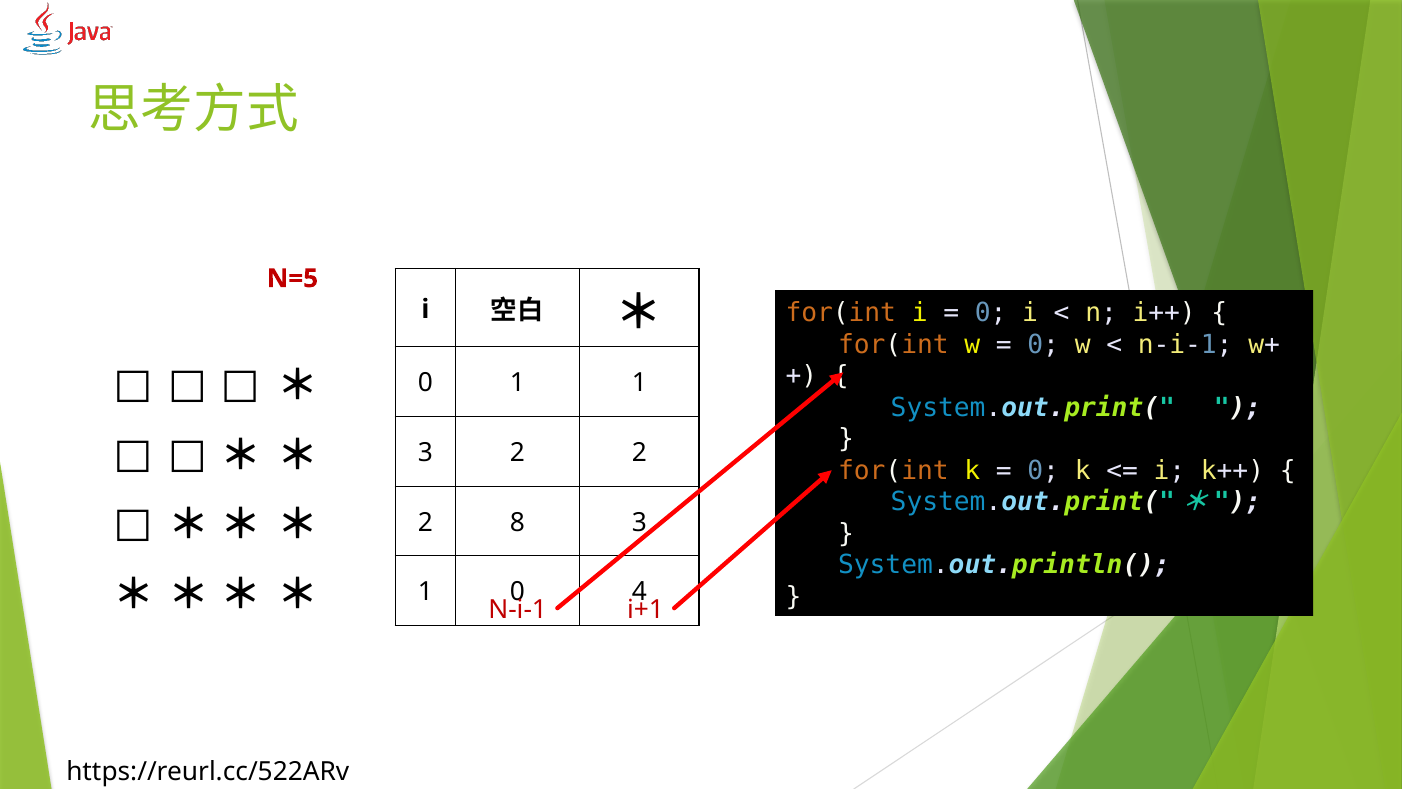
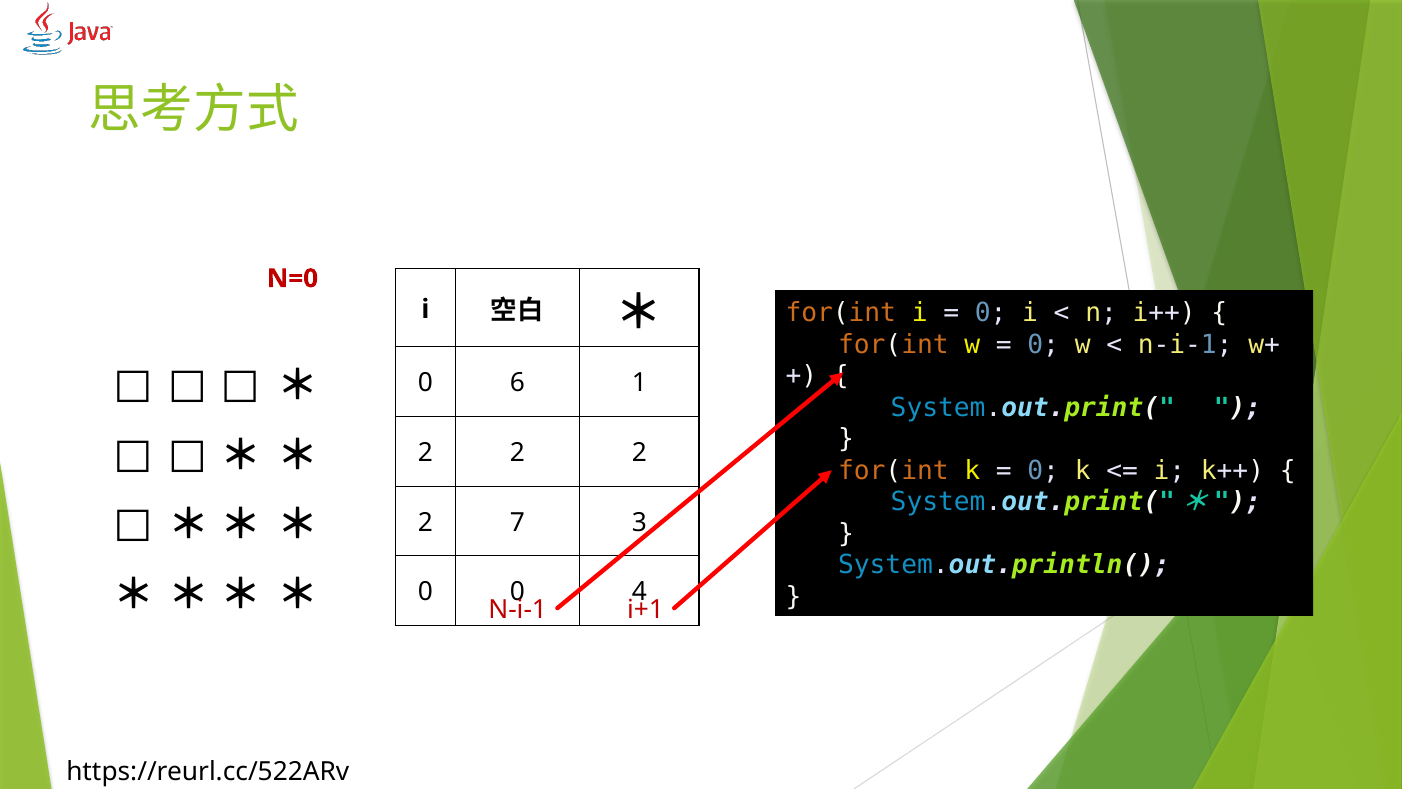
N=5: N=5 -> N=0 (293, 278)
0 1: 1 -> 6 (517, 383)
3: 3 -> 2 (425, 453)
8: 8 -> 7 (517, 522)
1: 1 -> 0 (425, 592)
